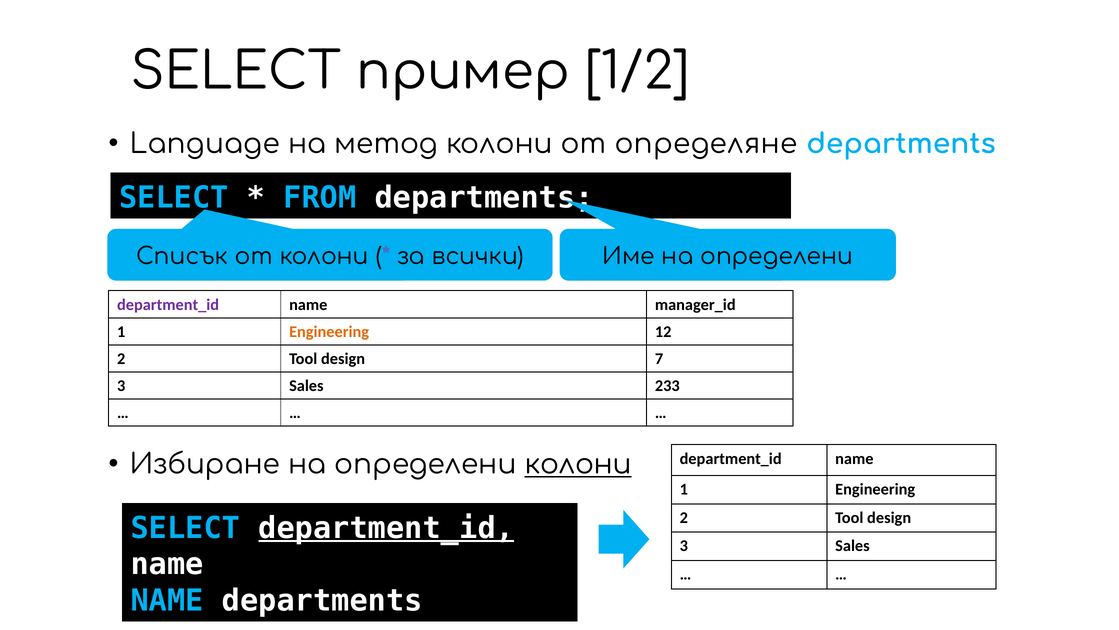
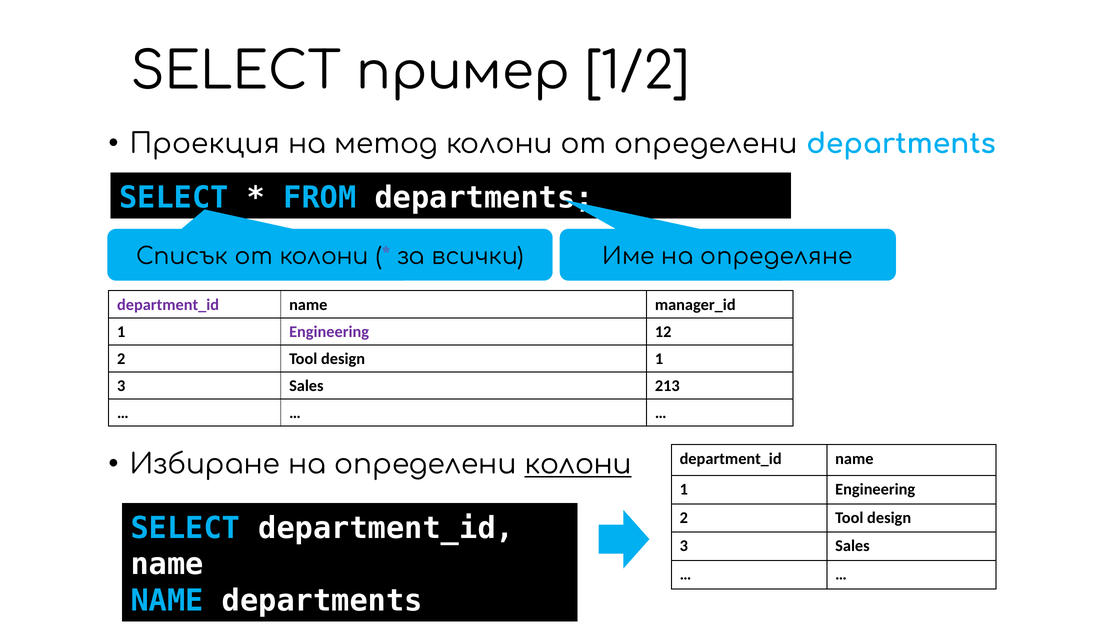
Language: Language -> Проекция (205, 144)
от определяне: определяне -> определени (706, 144)
Име на определени: определени -> определяне (777, 256)
Engineering colour: orange -> purple (329, 331)
design 7: 7 -> 1 (659, 358)
233: 233 -> 213 (667, 385)
department_id underline: present -> none (386, 528)
